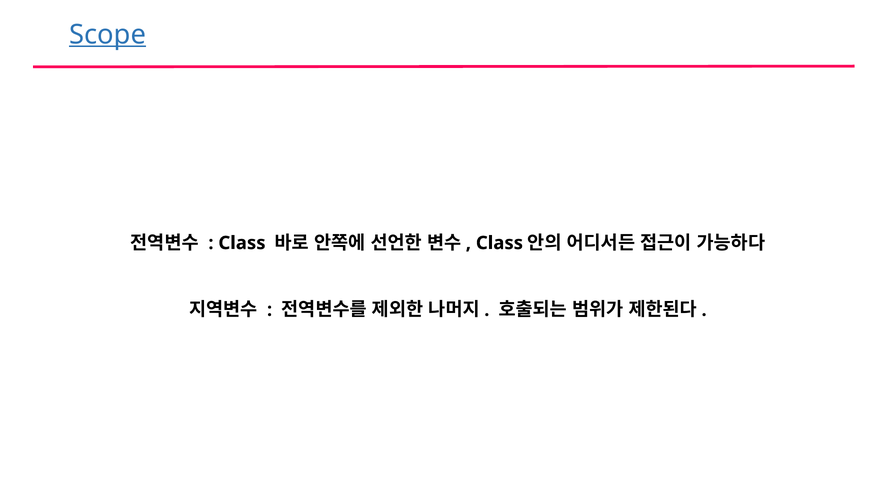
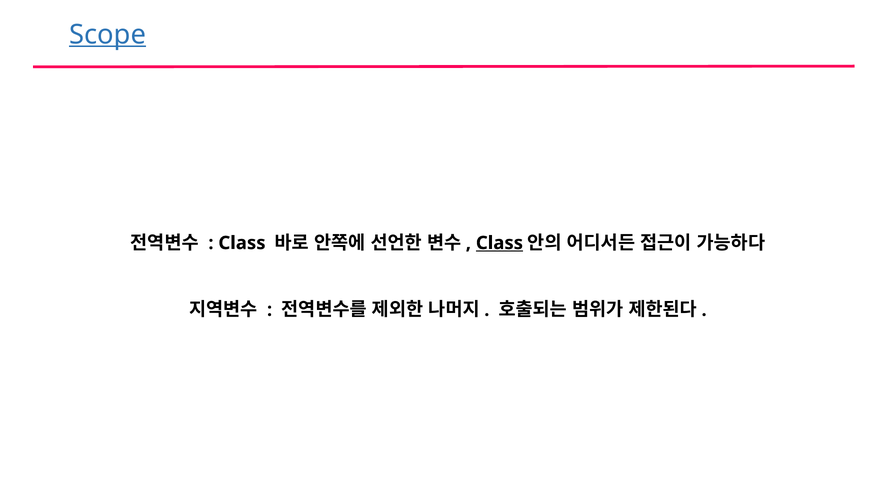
Class underline: none -> present (499, 243)
